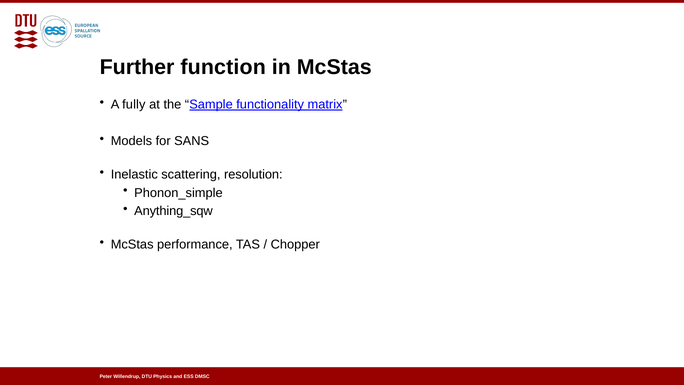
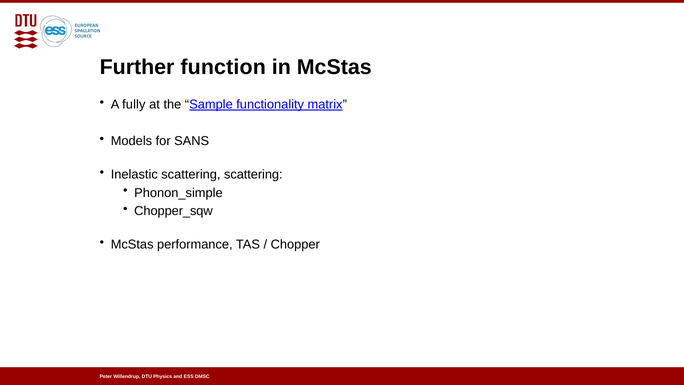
scattering resolution: resolution -> scattering (253, 175)
Anything_sqw: Anything_sqw -> Chopper_sqw (173, 211)
